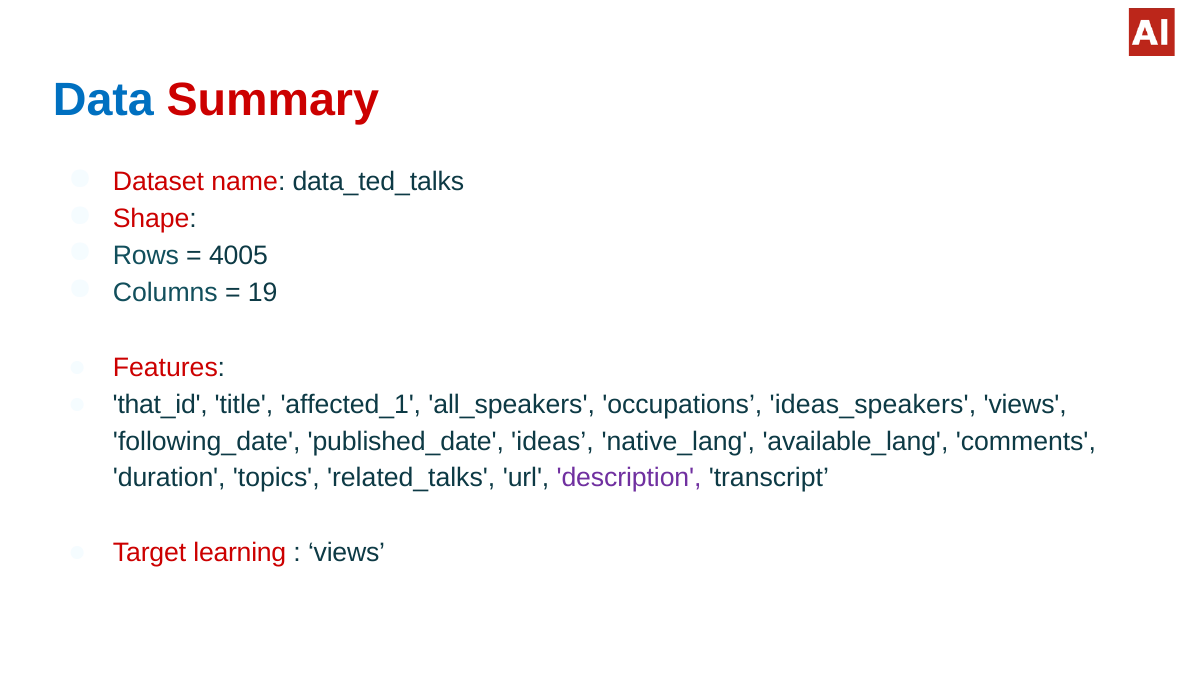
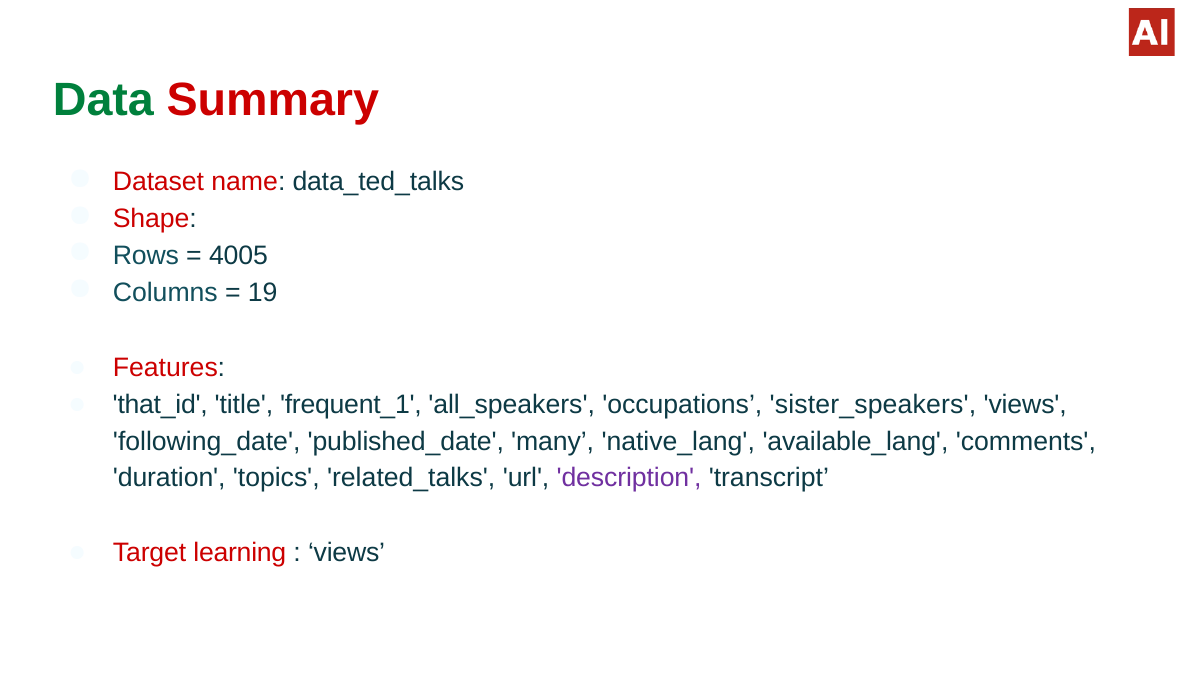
Data colour: blue -> green (103, 100)
affected_1: affected_1 -> frequent_1 (351, 405)
ideas_speakers: ideas_speakers -> sister_speakers (873, 405)
ideas: ideas -> many (553, 441)
